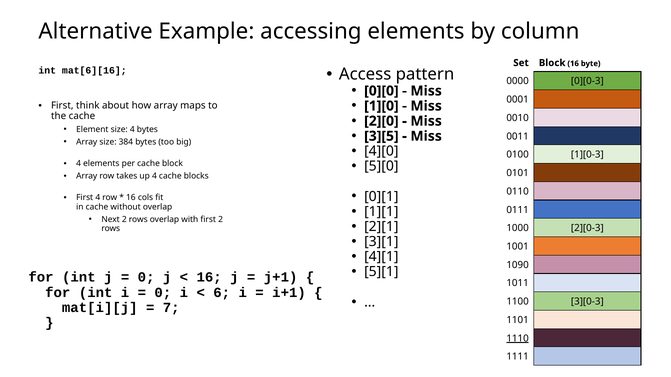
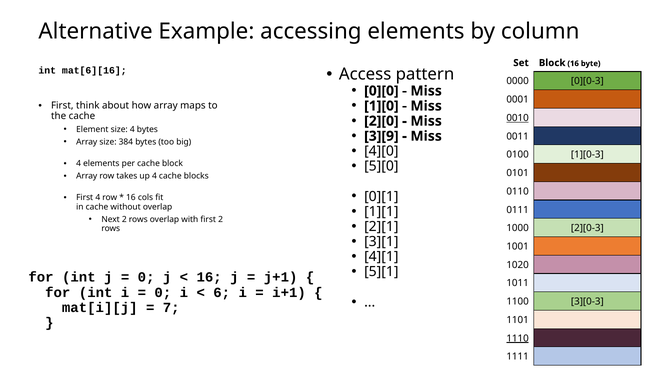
0010 underline: none -> present (518, 118)
3][5: 3][5 -> 3][9 (381, 136)
1090: 1090 -> 1020 (518, 265)
